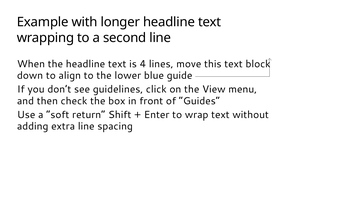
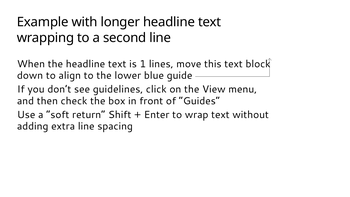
4: 4 -> 1 (143, 64)
